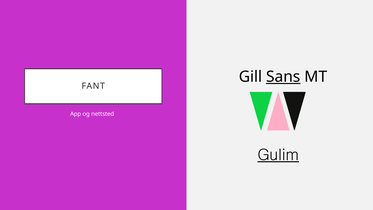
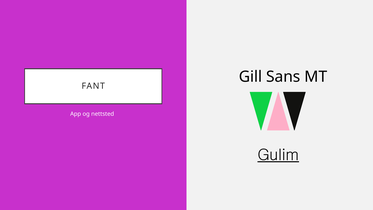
Sans underline: present -> none (283, 77)
